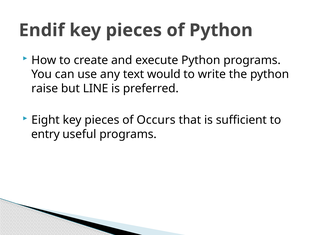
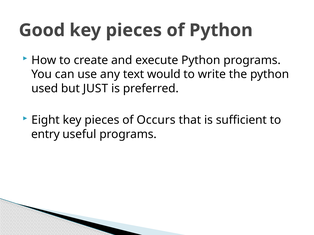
Endif: Endif -> Good (42, 30)
raise: raise -> used (45, 89)
LINE: LINE -> JUST (95, 89)
